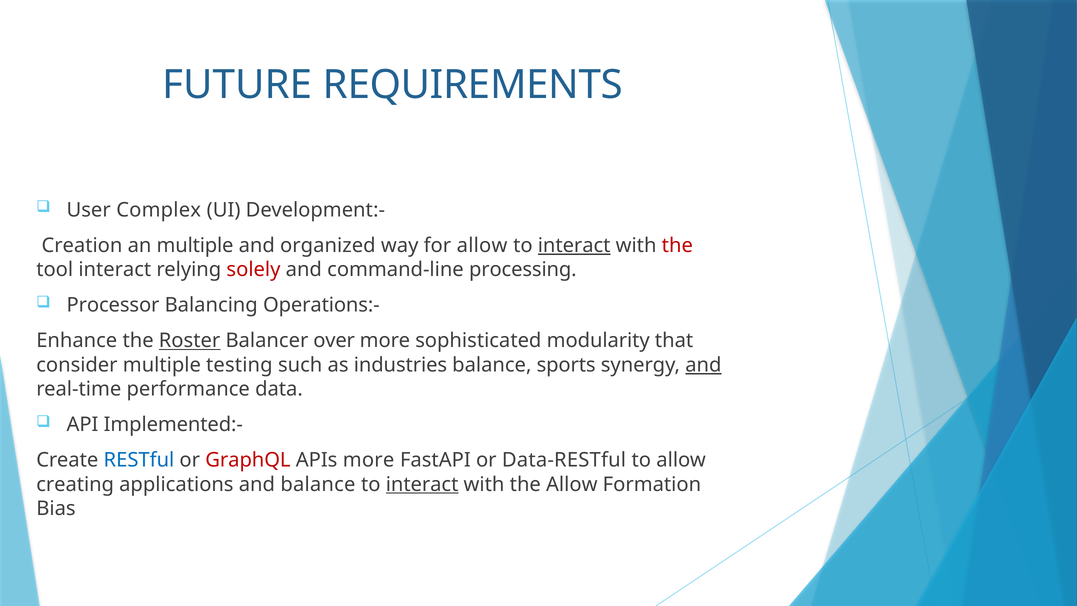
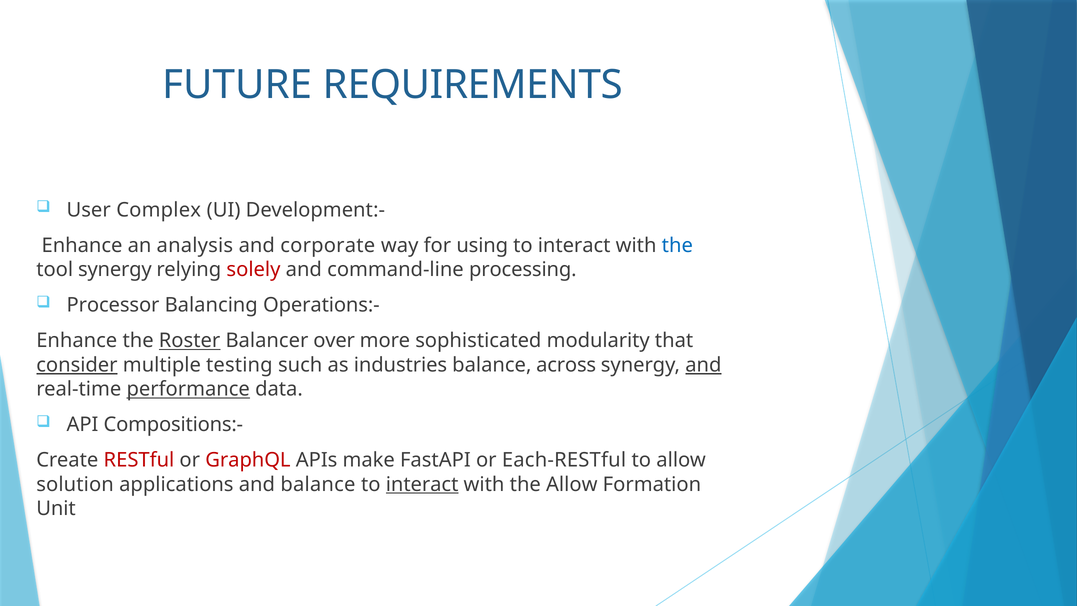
Creation: Creation -> Enhance (82, 245)
an multiple: multiple -> analysis (195, 245)
organized: organized -> corporate (328, 245)
for allow: allow -> using (482, 245)
interact underline: present -> none (574, 245)
the colour: red -> blue (677, 245)
tool interact: interact -> synergy (115, 270)
consider underline: none -> present (77, 365)
sports: sports -> across (566, 365)
performance underline: none -> present (188, 389)
Implemented:-: Implemented:- -> Compositions:- (173, 425)
RESTful colour: blue -> red (139, 460)
APIs more: more -> make (369, 460)
Data-RESTful: Data-RESTful -> Each-RESTful (564, 460)
creating: creating -> solution (75, 484)
Bias: Bias -> Unit (56, 508)
